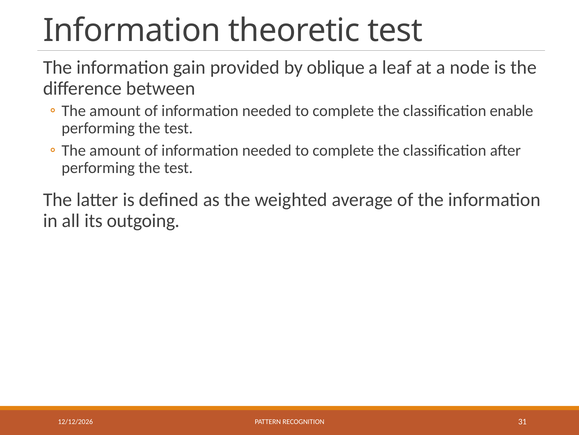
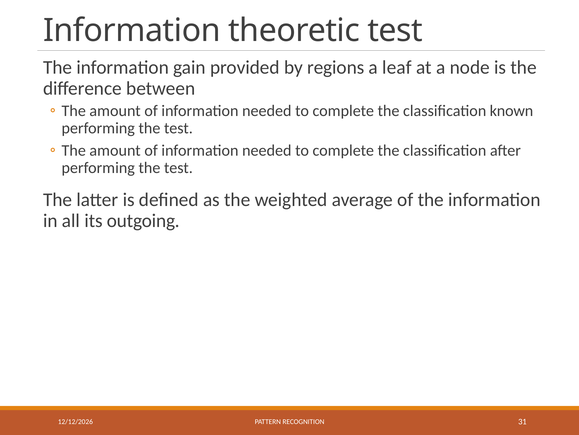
oblique: oblique -> regions (336, 67)
enable: enable -> known (511, 111)
